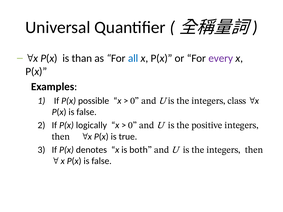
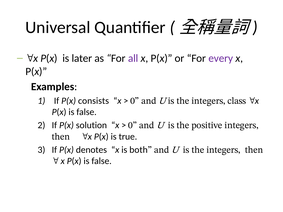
than: than -> later (82, 58)
all colour: blue -> purple (133, 58)
possible: possible -> consists (94, 101)
logically: logically -> solution (91, 125)
